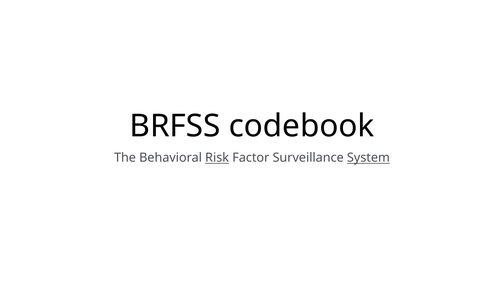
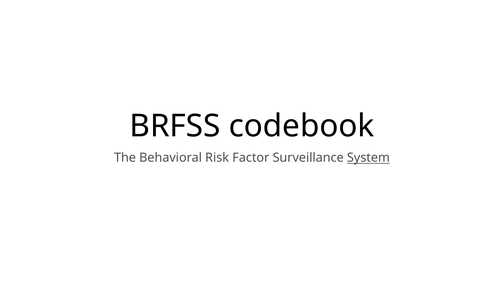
Risk underline: present -> none (217, 158)
